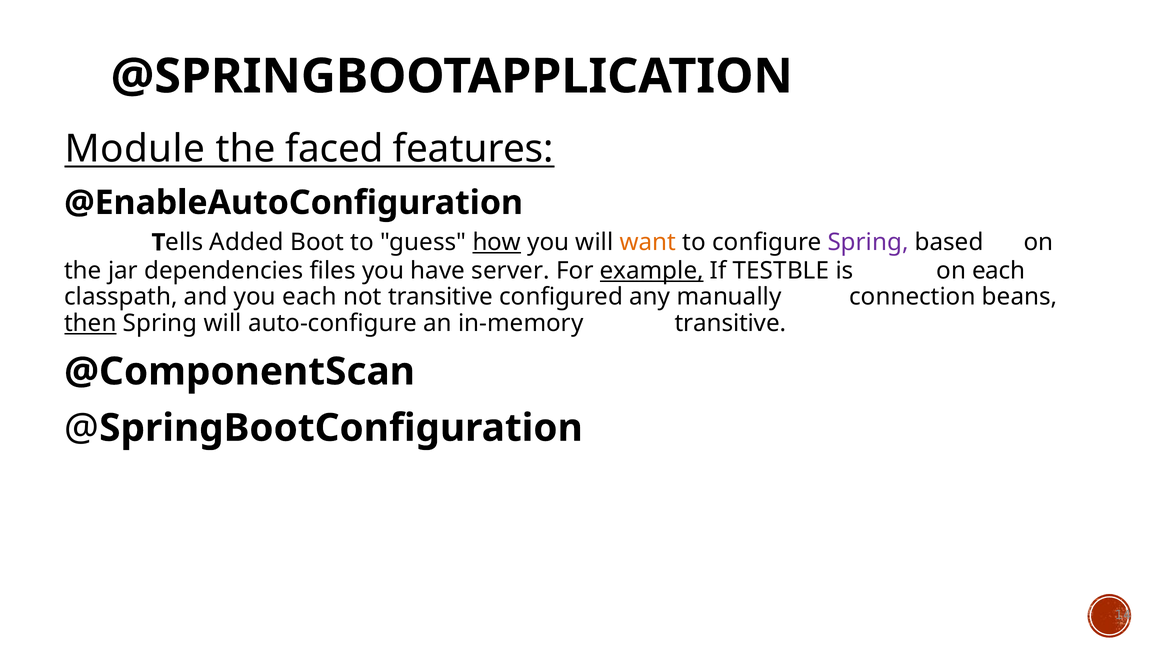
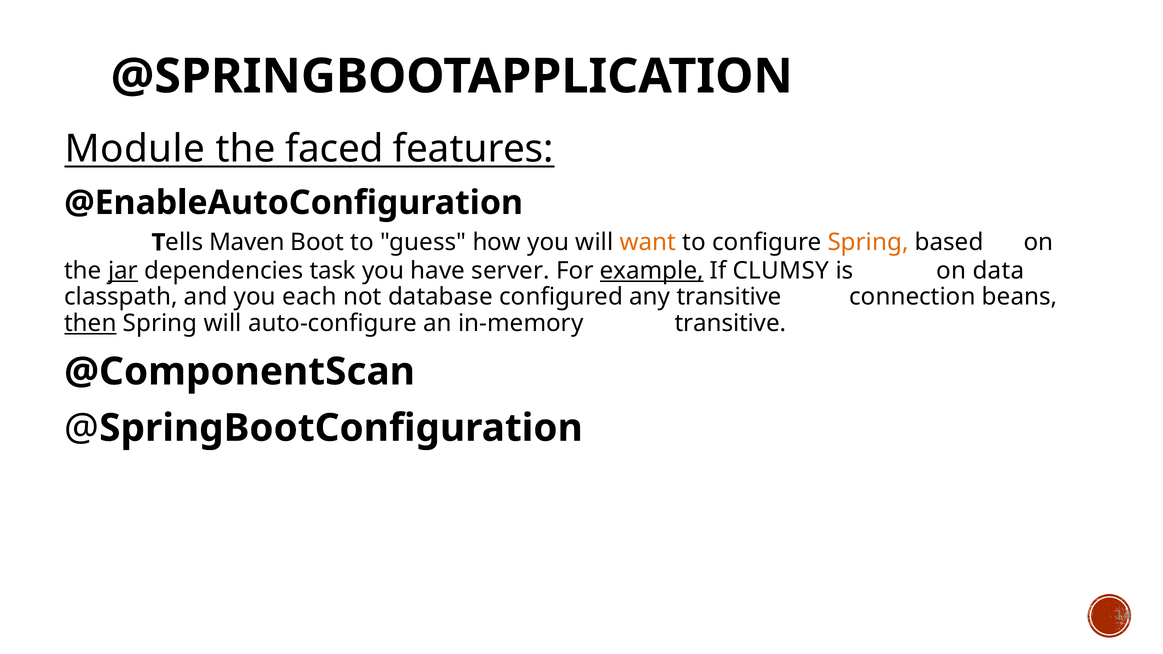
Added: Added -> Maven (247, 243)
how underline: present -> none (497, 243)
Spring colour: purple -> orange (868, 243)
jar underline: none -> present (123, 271)
files: files -> task (333, 271)
TESTBLE: TESTBLE -> CLUMSY (781, 271)
on each: each -> data (998, 271)
not transitive: transitive -> database (440, 297)
any manually: manually -> transitive (729, 297)
